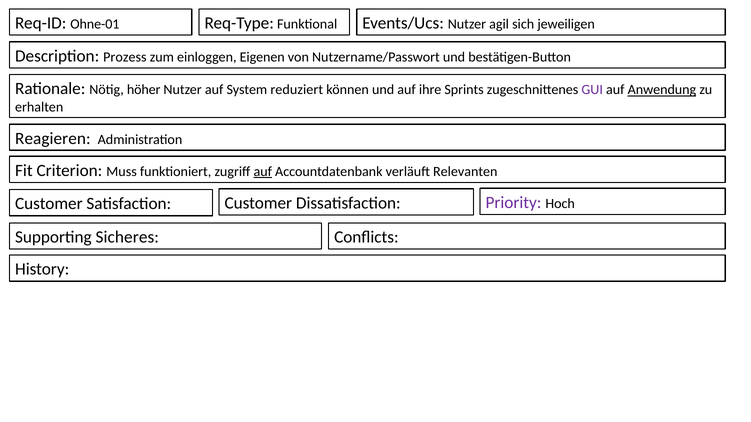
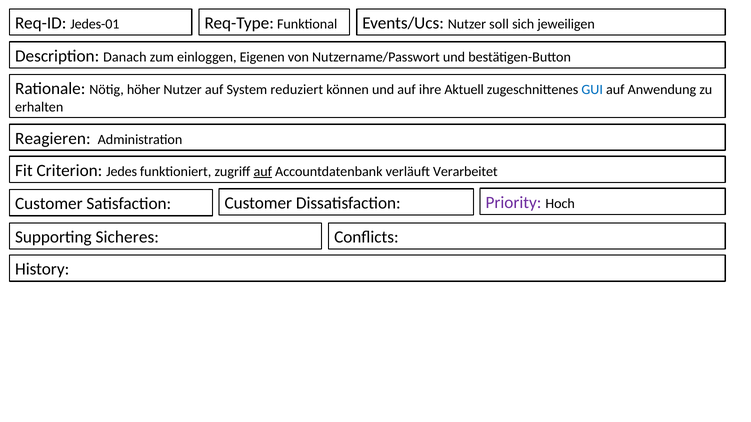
Ohne-01: Ohne-01 -> Jedes-01 (95, 24)
agil: agil -> soll (499, 24)
Prozess: Prozess -> Danach (125, 57)
Sprints: Sprints -> Aktuell (464, 90)
GUI colour: purple -> blue (592, 90)
Anwendung underline: present -> none (662, 90)
Muss: Muss -> Jedes (122, 172)
Relevanten: Relevanten -> Verarbeitet (465, 172)
